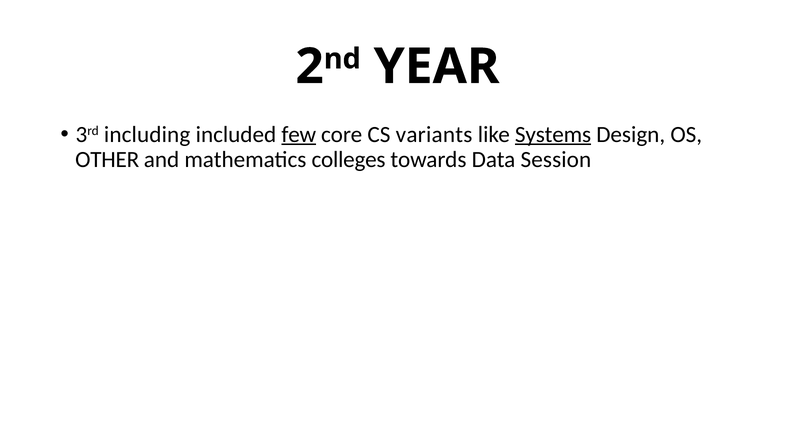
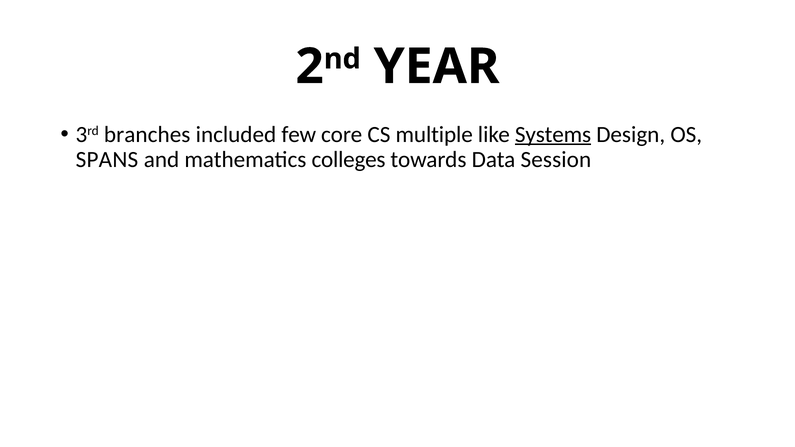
including: including -> branches (147, 134)
few underline: present -> none (299, 134)
variants: variants -> multiple (434, 134)
OTHER: OTHER -> SPANS (107, 159)
